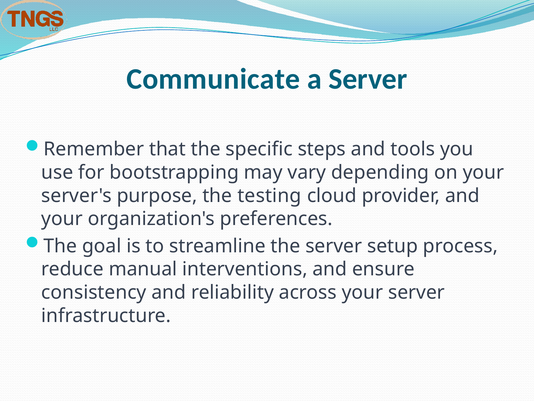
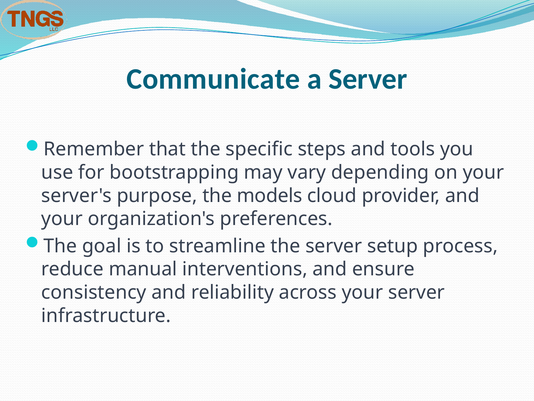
testing: testing -> models (270, 195)
